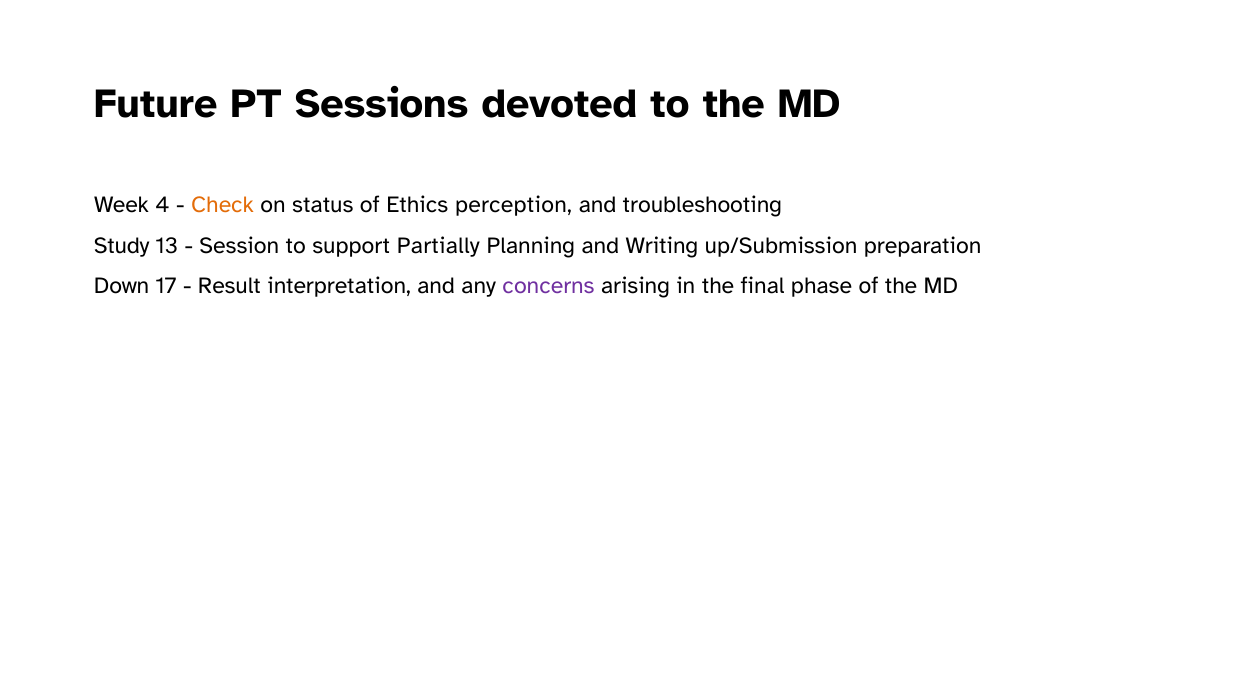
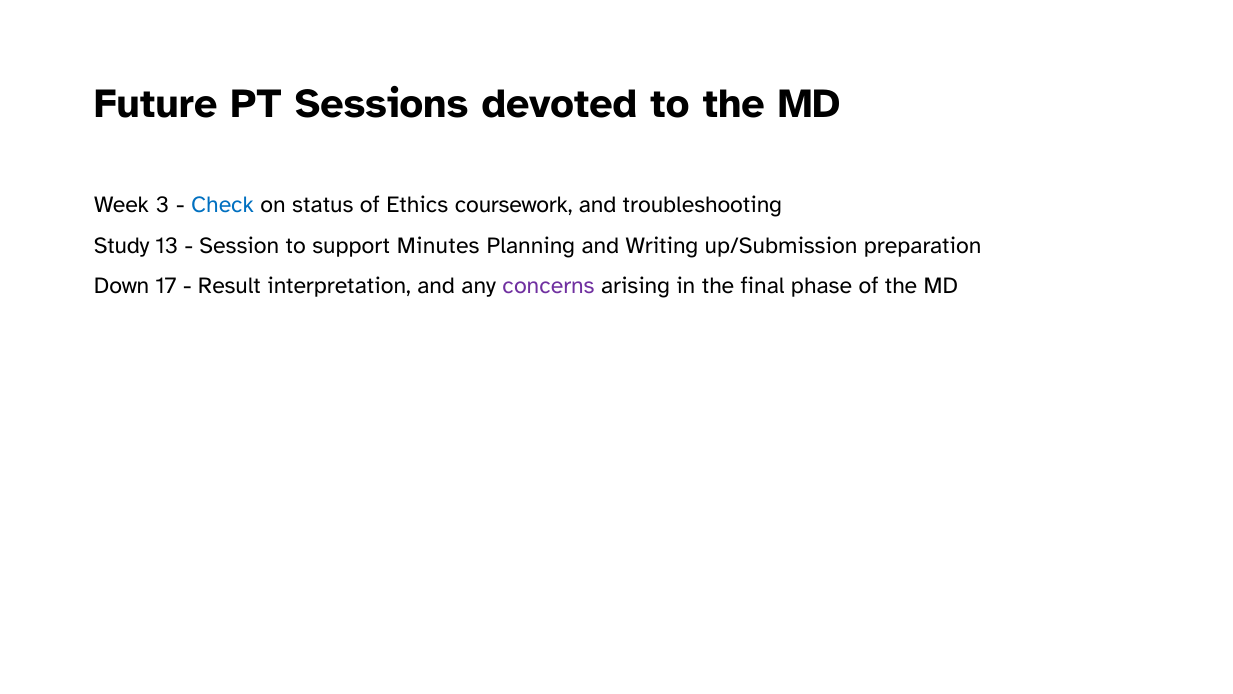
4: 4 -> 3 (162, 205)
Check colour: orange -> blue (223, 205)
perception: perception -> coursework (514, 205)
Partially: Partially -> Minutes (438, 245)
